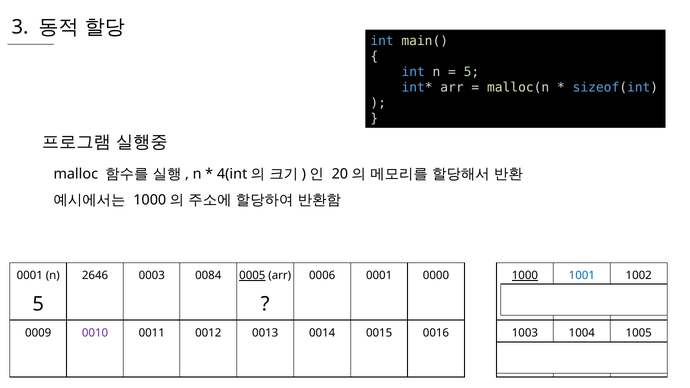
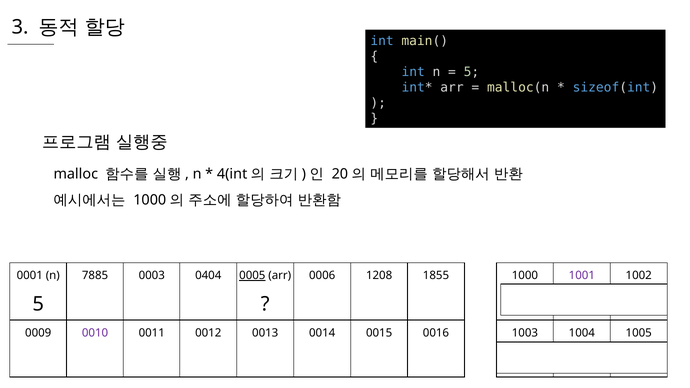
2646: 2646 -> 7885 (95, 276)
0084: 0084 -> 0404 (208, 276)
0001: 0001 -> 1208 (379, 276)
0000: 0000 -> 1855 (436, 276)
1000 underline: present -> none (525, 276)
1001 colour: blue -> purple (582, 276)
